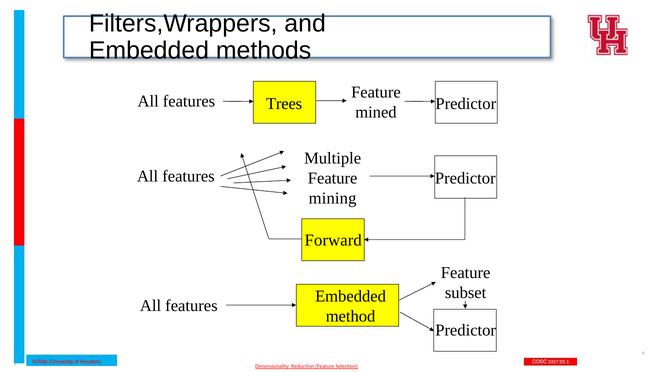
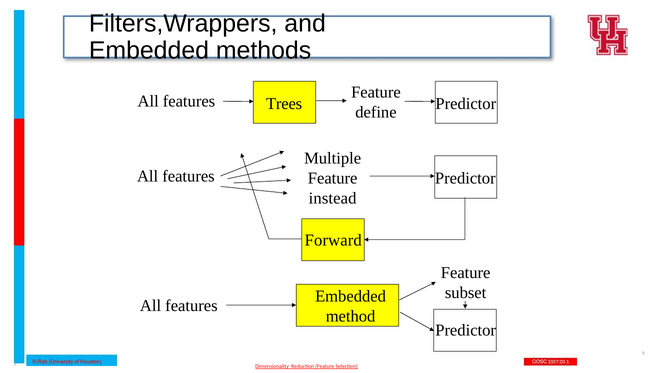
mined: mined -> define (376, 112)
mining: mining -> instead (333, 198)
